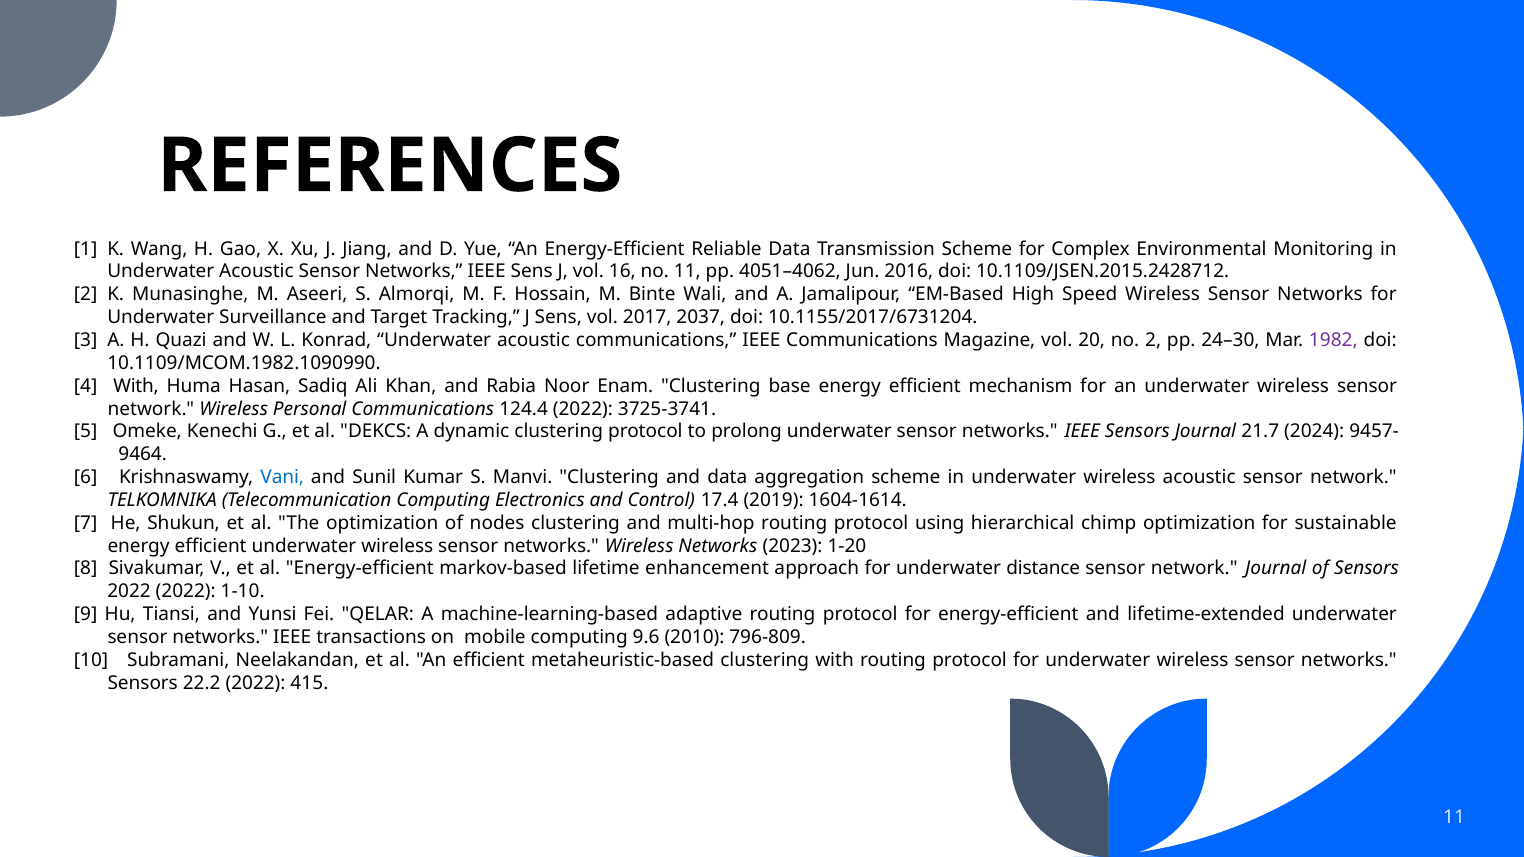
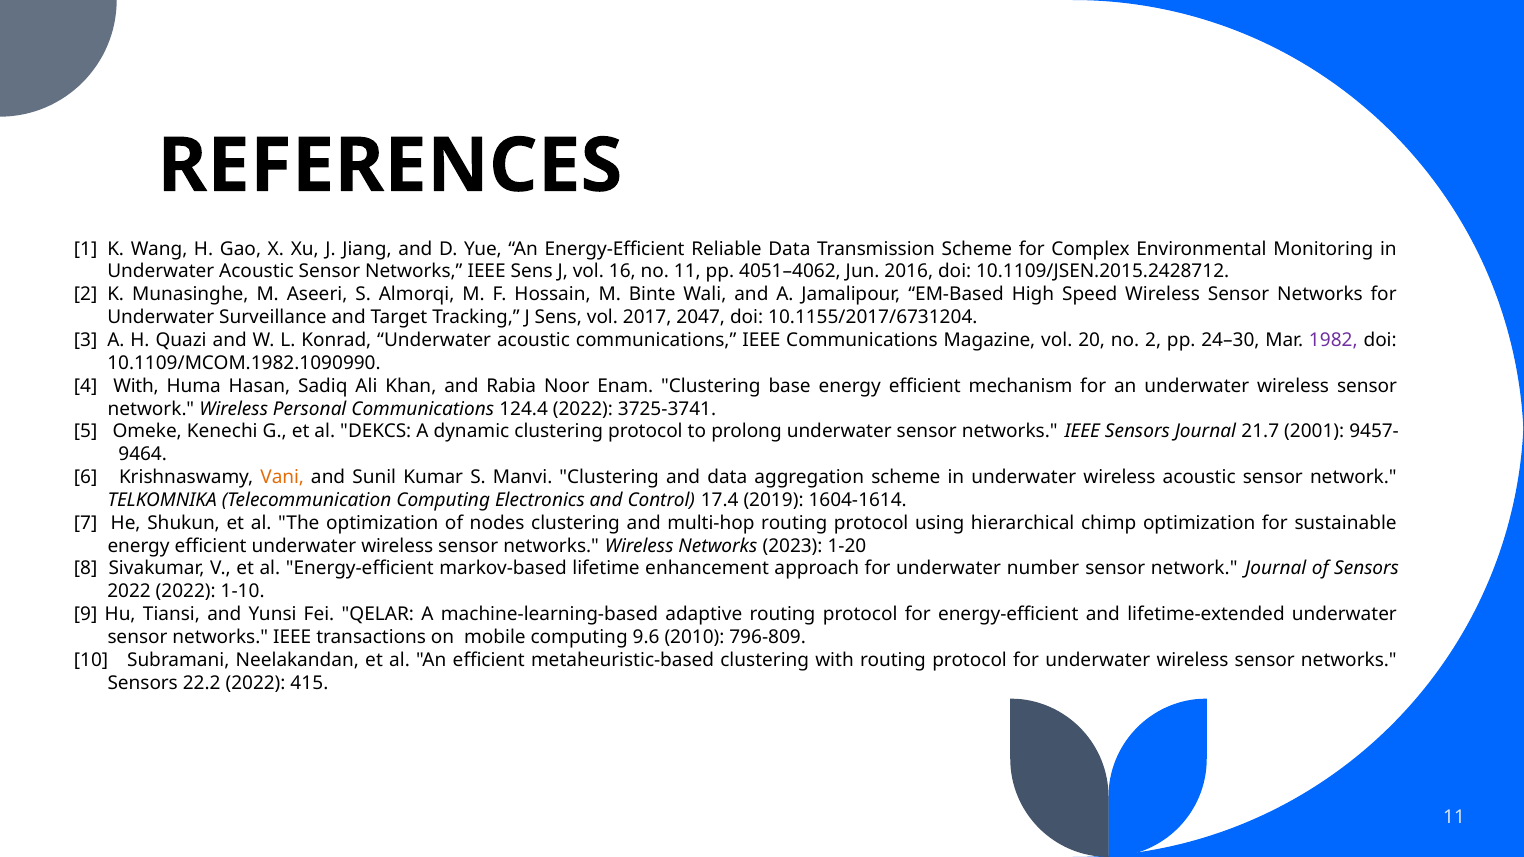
2037: 2037 -> 2047 (701, 317)
2024: 2024 -> 2001 (1314, 432)
Vani colour: blue -> orange (282, 477)
distance: distance -> number (1043, 569)
